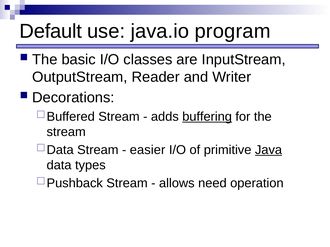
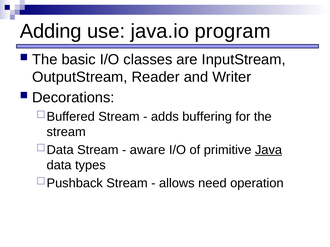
Default: Default -> Adding (51, 31)
buffering underline: present -> none (207, 117)
easier: easier -> aware (148, 150)
